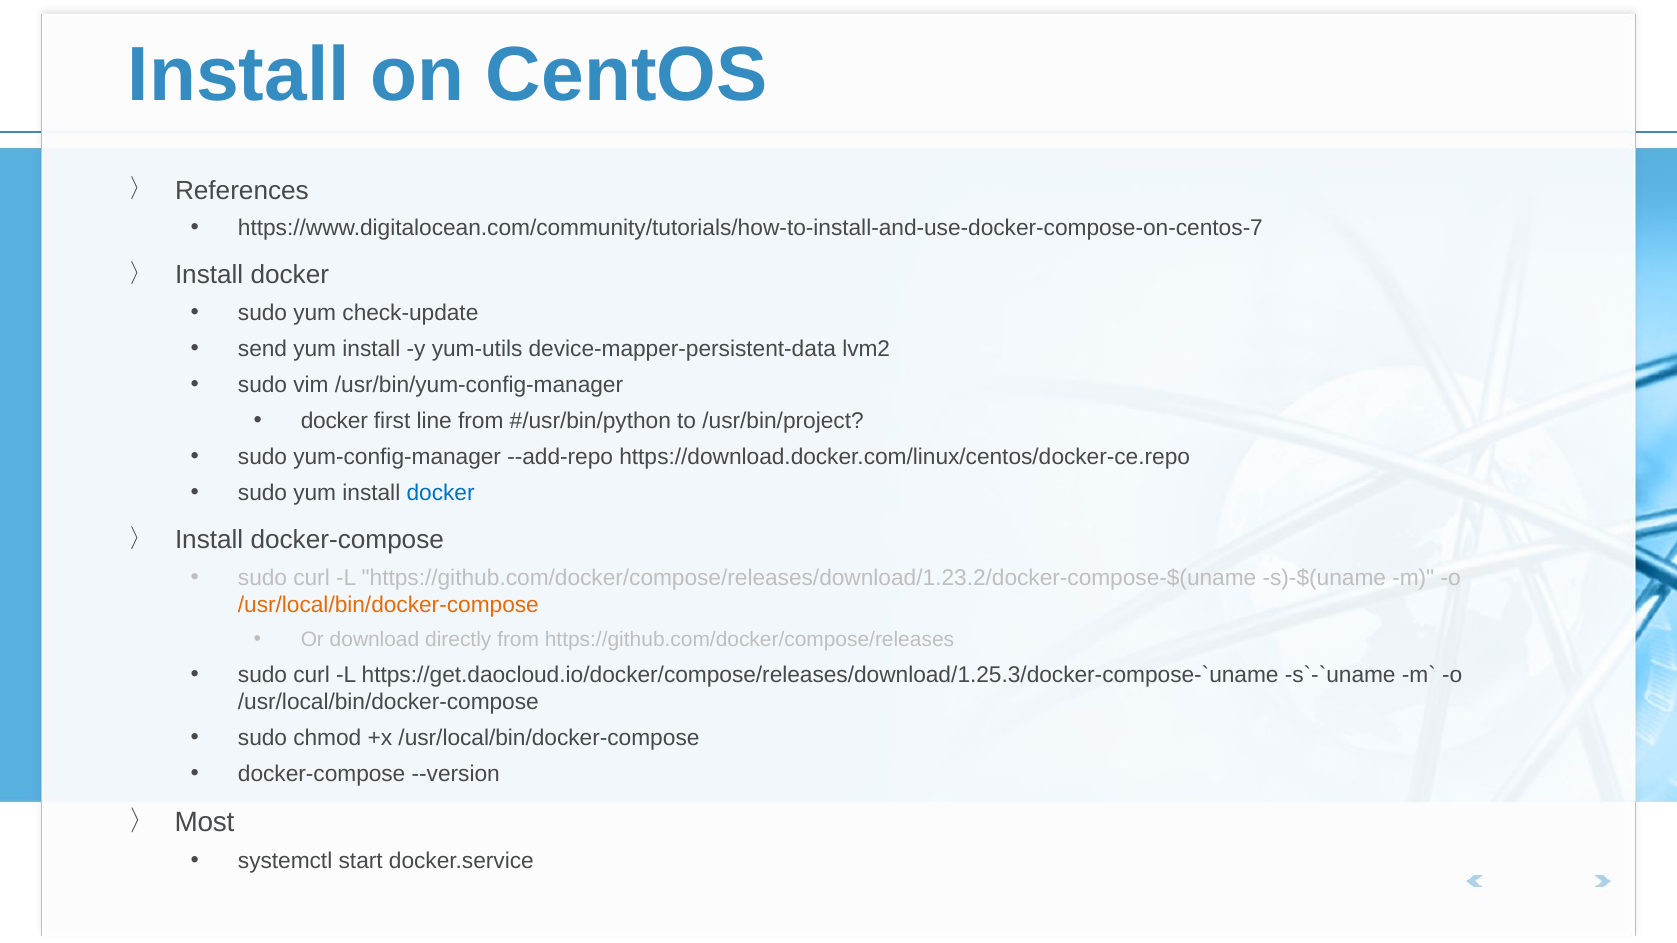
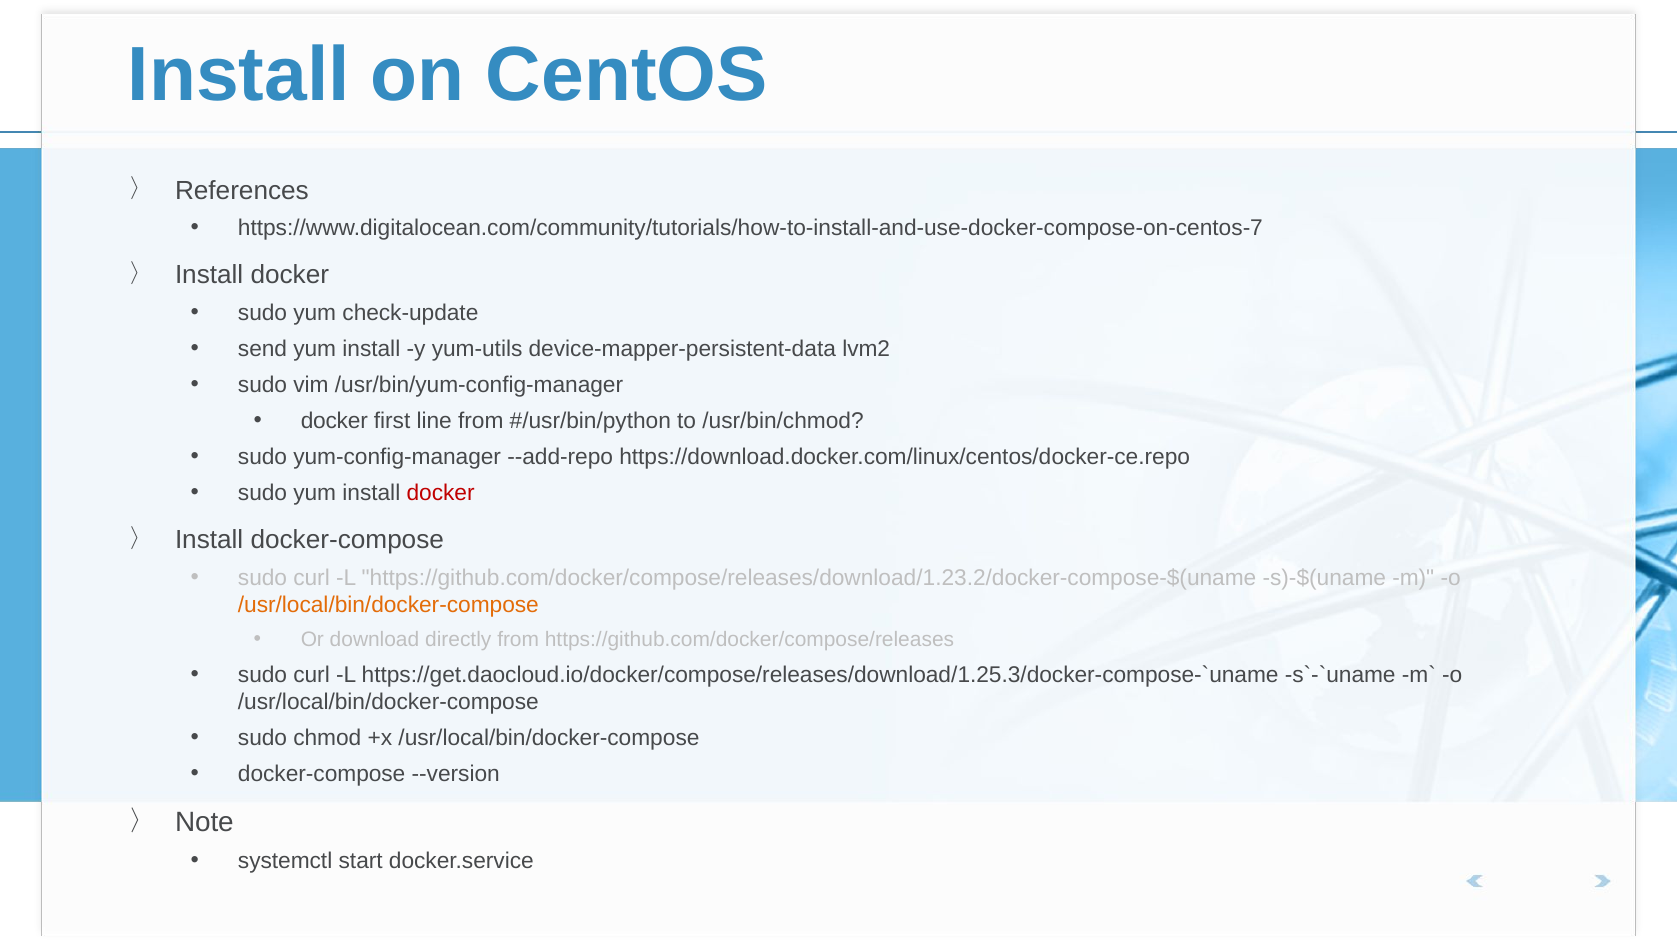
/usr/bin/project: /usr/bin/project -> /usr/bin/chmod (783, 421)
docker colour: blue -> red (441, 493)
Most: Most -> Note (204, 823)
